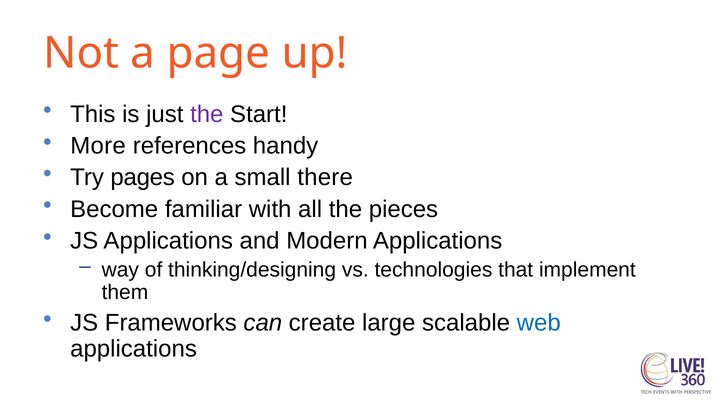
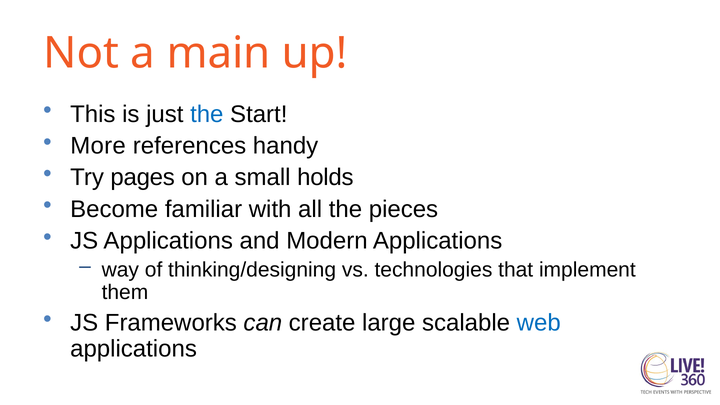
page: page -> main (219, 53)
the colour: purple -> blue (207, 114)
there: there -> holds (325, 178)
